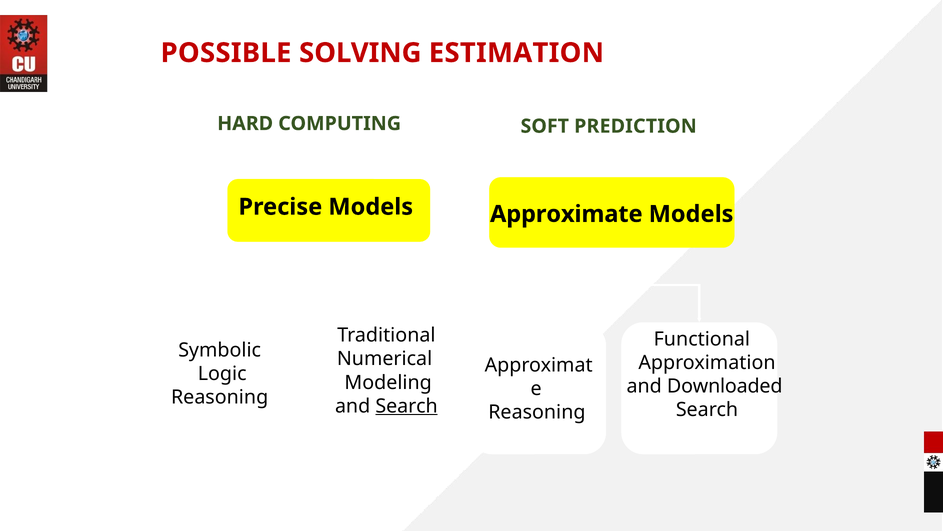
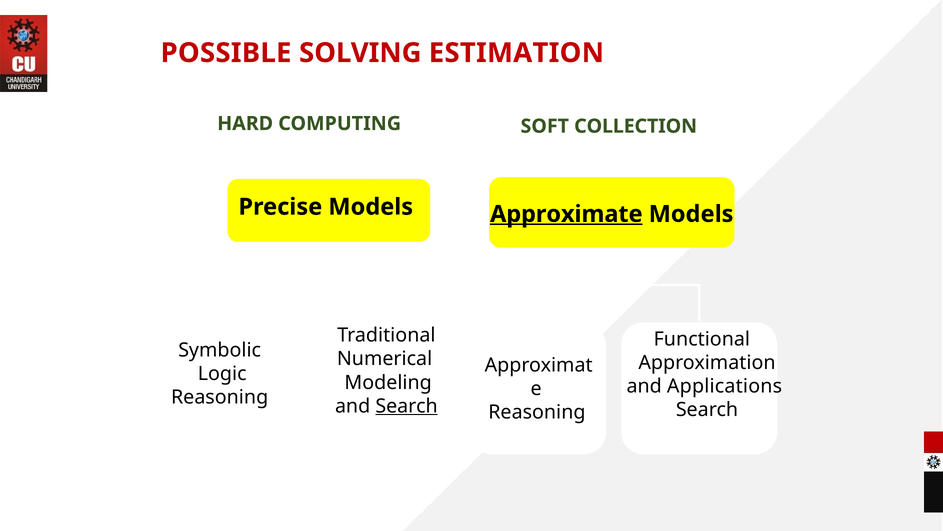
PREDICTION: PREDICTION -> COLLECTION (636, 126)
Approximate underline: none -> present (566, 214)
Downloaded: Downloaded -> Applications (725, 386)
